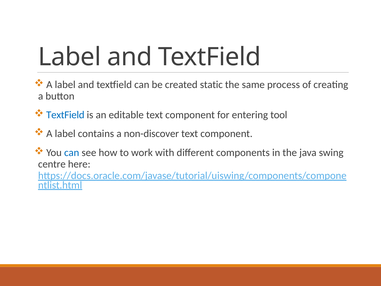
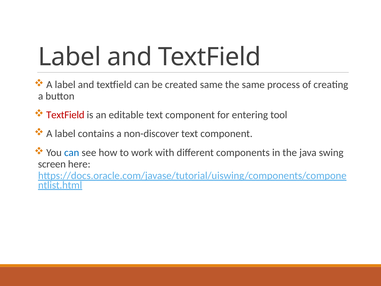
created static: static -> same (211, 84)
TextField colour: blue -> red (65, 115)
centre: centre -> screen (52, 164)
